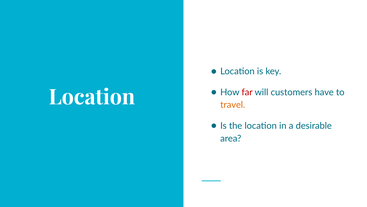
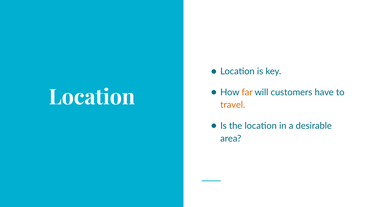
far colour: red -> orange (247, 92)
